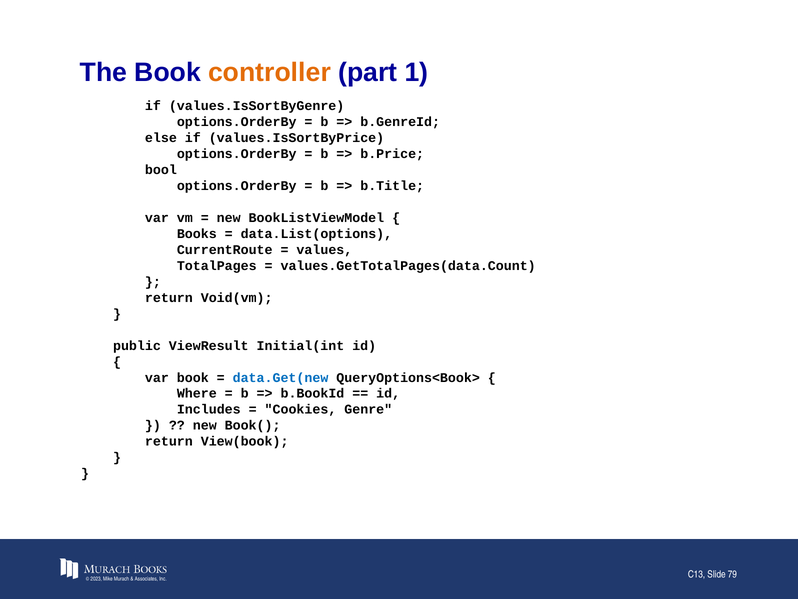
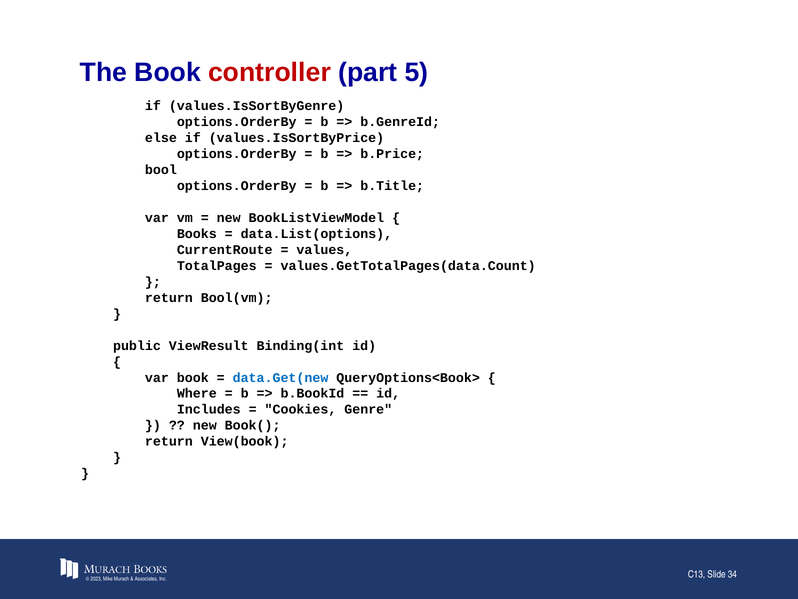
controller colour: orange -> red (270, 72)
1: 1 -> 5 (416, 72)
Void(vm: Void(vm -> Bool(vm (237, 298)
Initial(int: Initial(int -> Binding(int (300, 345)
79: 79 -> 34 (732, 574)
